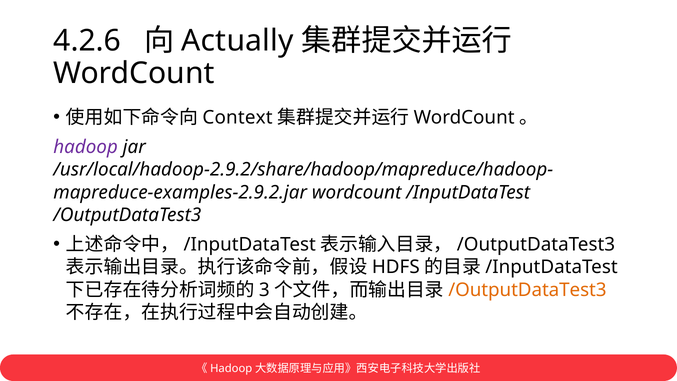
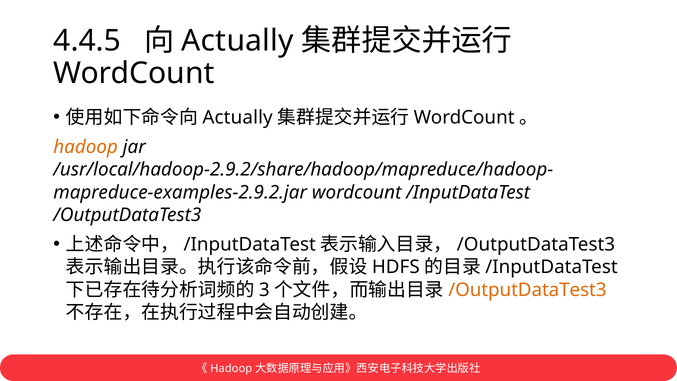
4.2.6: 4.2.6 -> 4.4.5 (87, 41)
Context: Context -> Actually (238, 117)
hadoop colour: purple -> orange (86, 147)
